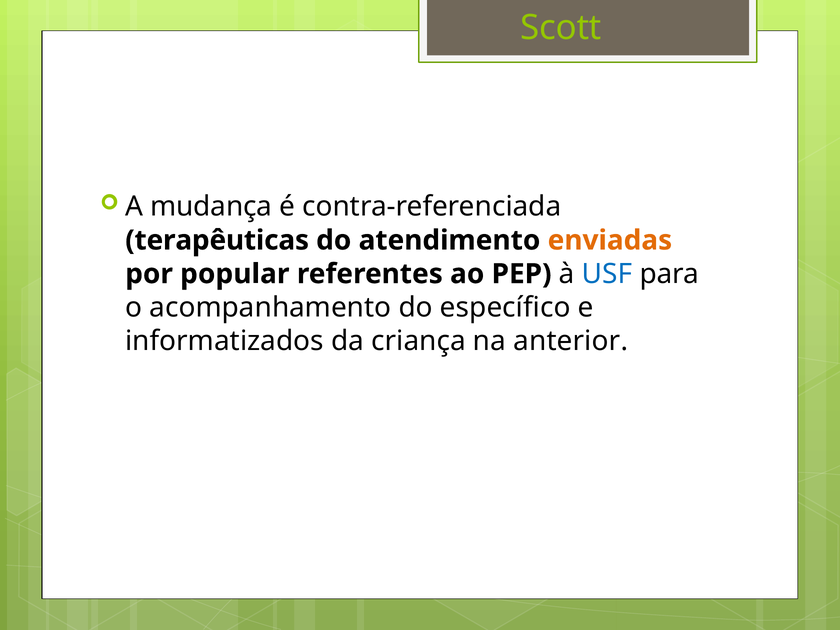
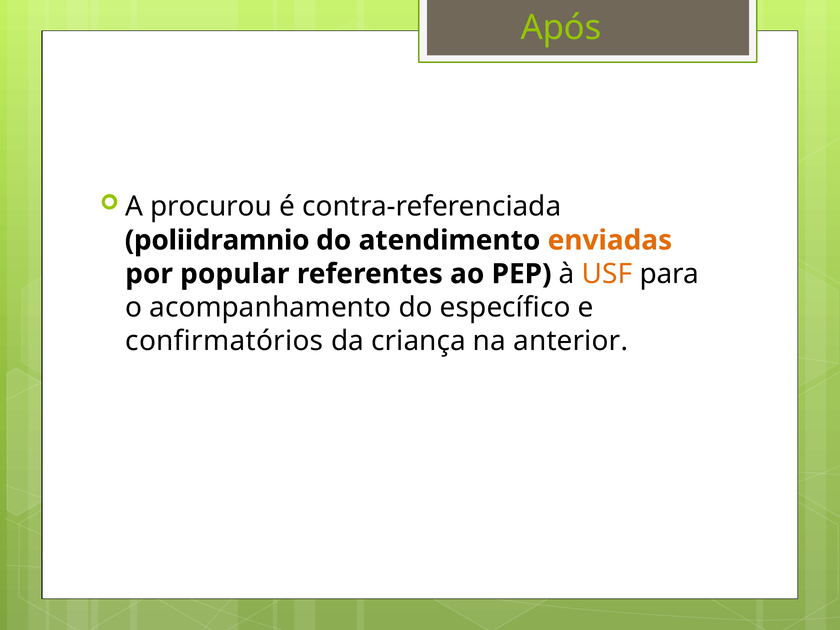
Scott: Scott -> Após (561, 28)
mudança: mudança -> procurou (211, 207)
terapêuticas: terapêuticas -> poliidramnio (217, 240)
USF colour: blue -> orange (607, 274)
informatizados: informatizados -> confirmatórios (224, 341)
